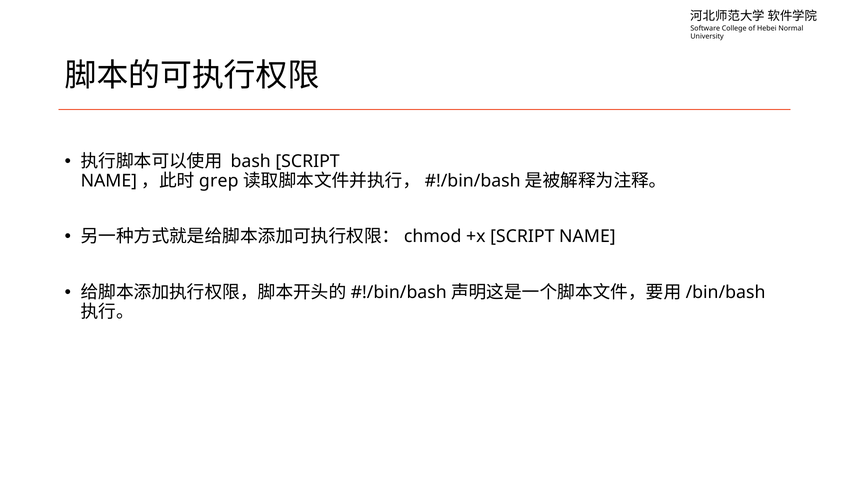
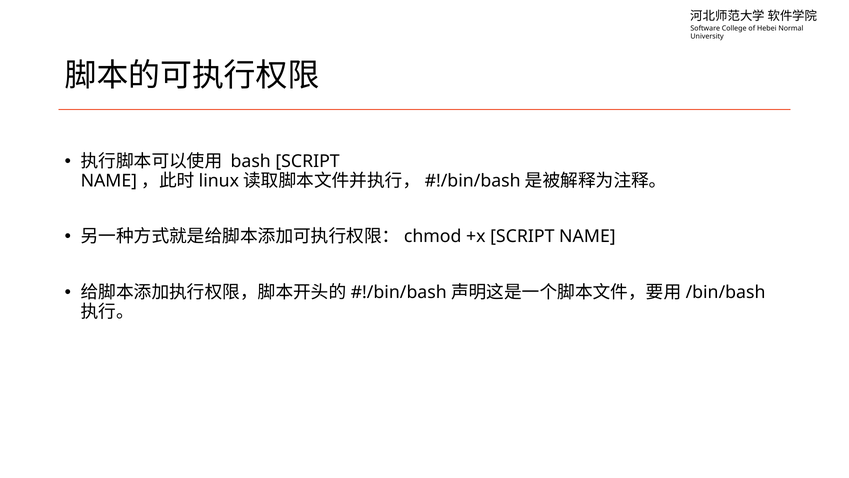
grep: grep -> linux (219, 180)
